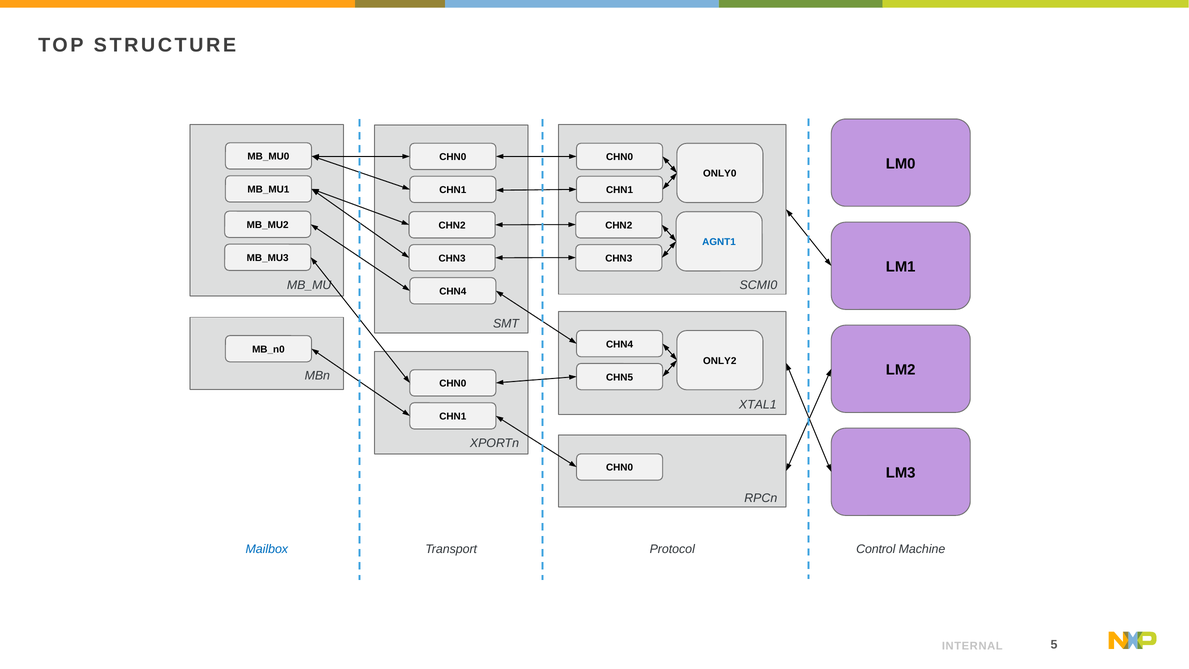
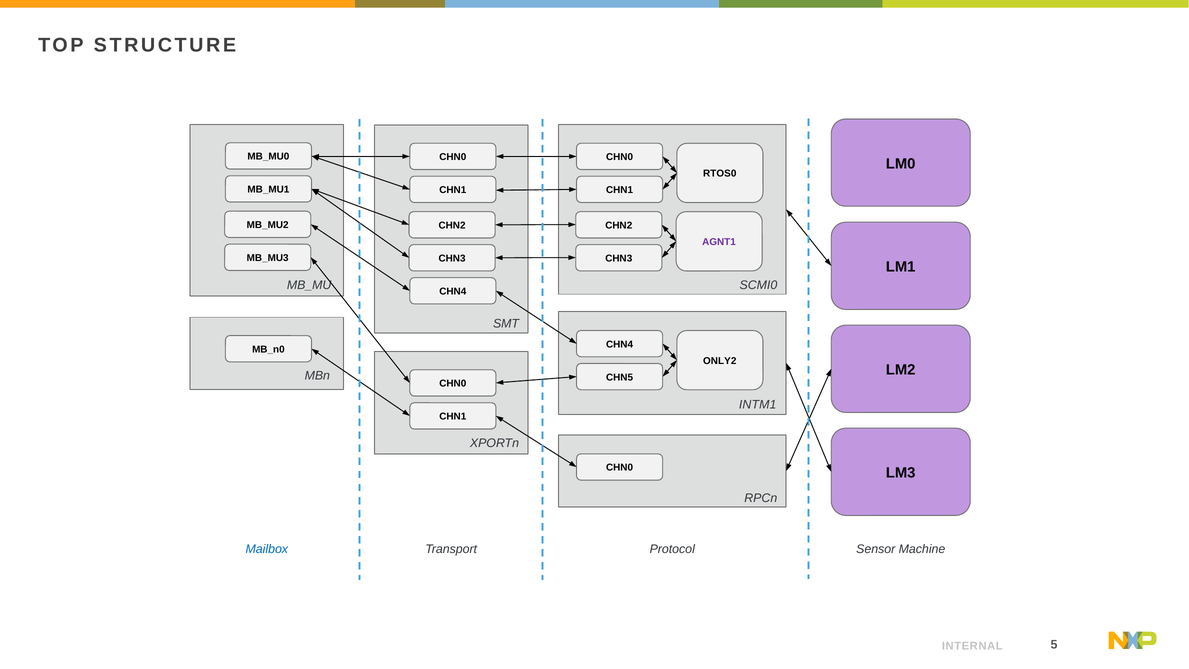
ONLY0: ONLY0 -> RTOS0 (720, 174)
AGNT1 colour: blue -> purple (719, 242)
XTAL1: XTAL1 -> INTM1 (758, 404)
Control: Control -> Sensor (876, 549)
